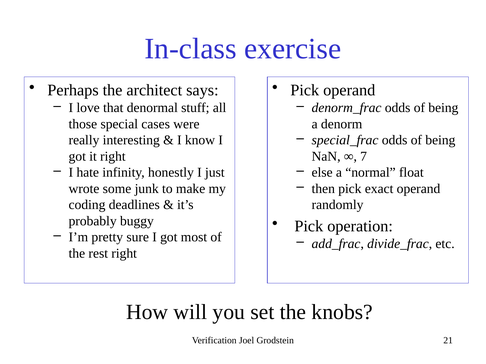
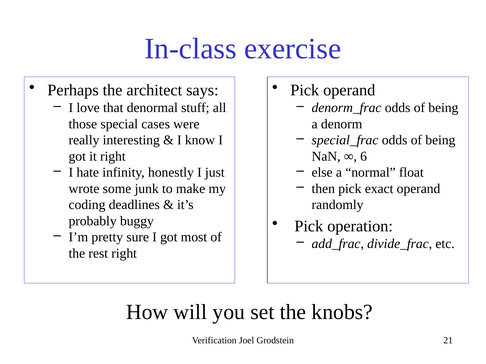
7: 7 -> 6 (364, 156)
